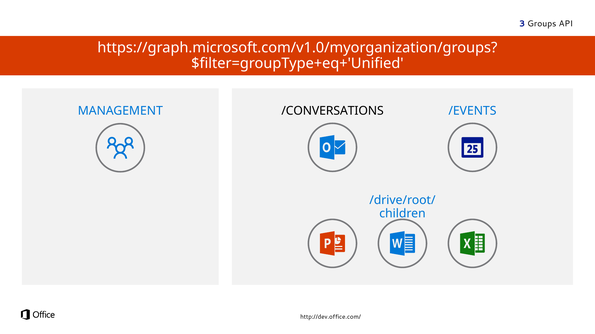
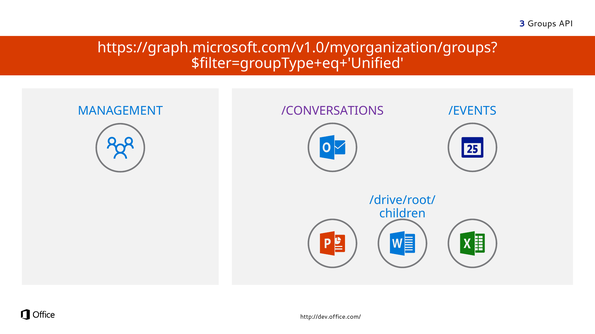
/CONVERSATIONS colour: black -> purple (333, 111)
